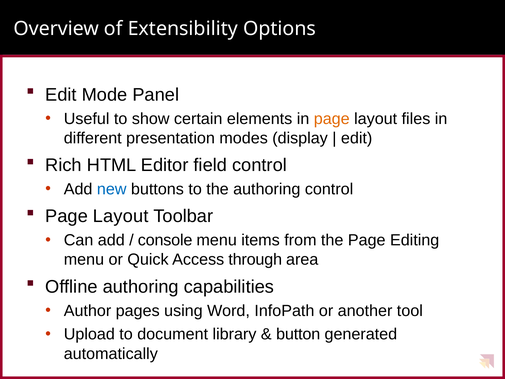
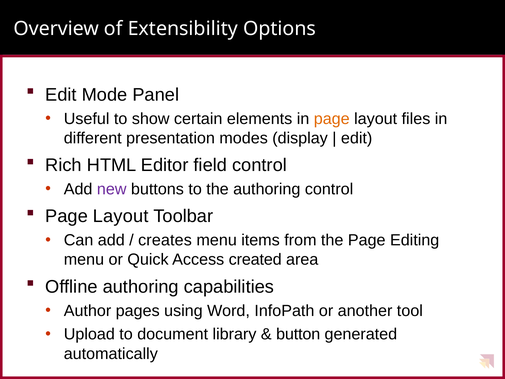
new colour: blue -> purple (112, 189)
console: console -> creates (165, 240)
through: through -> created (255, 259)
